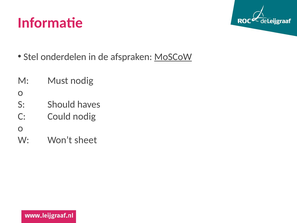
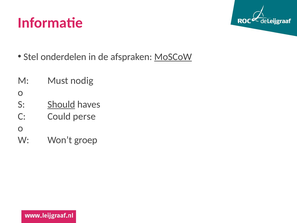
Should underline: none -> present (61, 104)
Could nodig: nodig -> perse (84, 116)
sheet: sheet -> groep (86, 140)
